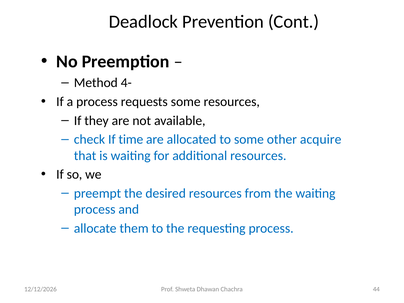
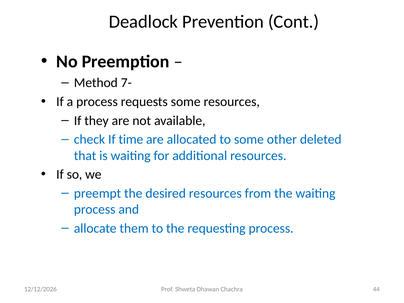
4-: 4- -> 7- (126, 83)
acquire: acquire -> deleted (321, 139)
